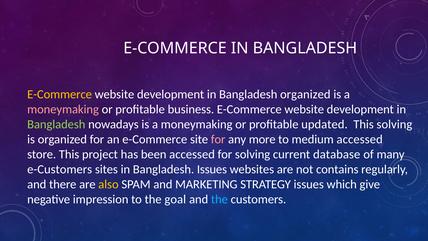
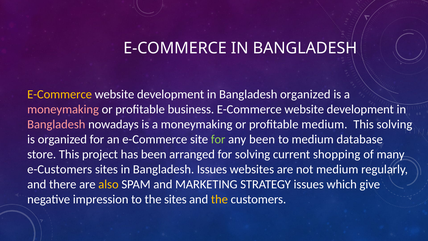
Bangladesh colour: light green -> pink (56, 124)
profitable updated: updated -> medium (324, 124)
for colour: pink -> light green (218, 139)
any more: more -> been (262, 139)
medium accessed: accessed -> database (360, 139)
been accessed: accessed -> arranged (192, 154)
database: database -> shopping (337, 154)
not contains: contains -> medium (337, 169)
the goal: goal -> sites (175, 199)
the colour: light blue -> yellow (219, 199)
